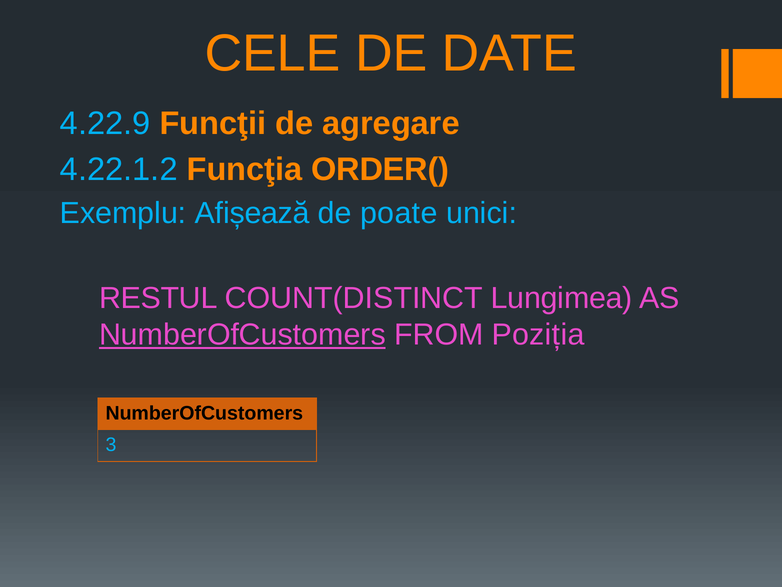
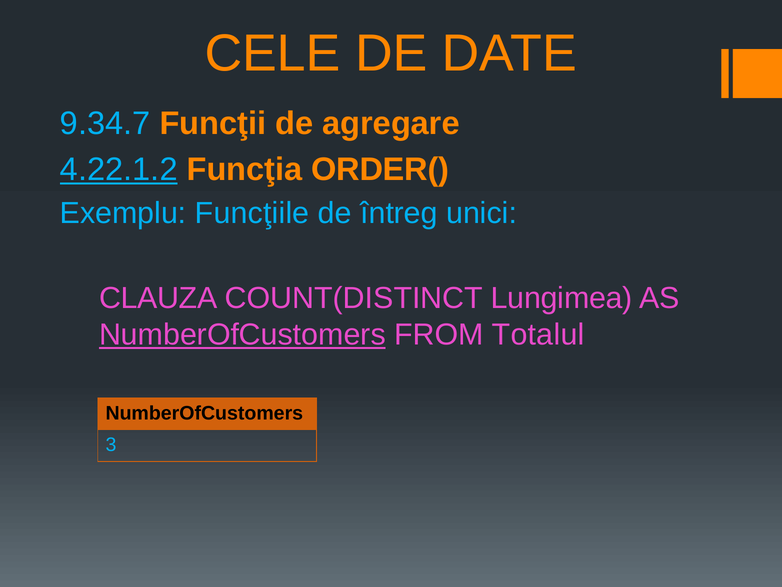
4.22.9: 4.22.9 -> 9.34.7 (105, 123)
4.22.1.2 underline: none -> present (119, 169)
Afișează: Afișează -> Funcţiile (252, 213)
poate: poate -> întreg (399, 213)
RESTUL: RESTUL -> CLAUZA (158, 298)
Poziția: Poziția -> Totalul (538, 335)
